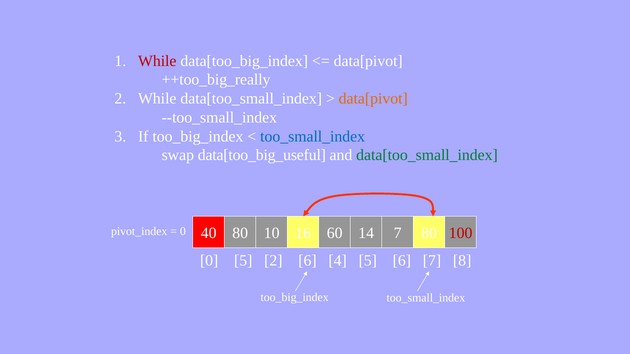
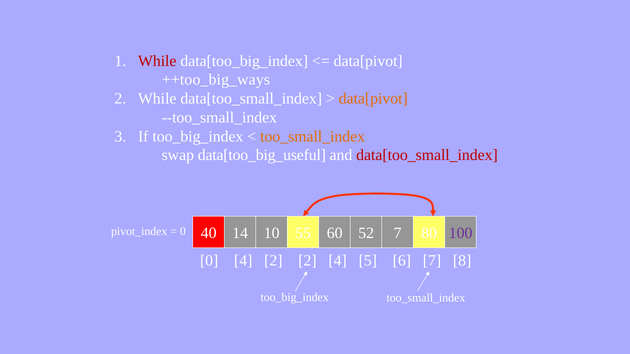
++too_big_really: ++too_big_really -> ++too_big_ways (216, 80)
too_small_index colour: blue -> orange (313, 137)
data[too_small_index colour: green -> red (427, 155)
40 80: 80 -> 14 (240, 233)
16: 16 -> 55 (303, 233)
14: 14 -> 52 (366, 233)
100 colour: red -> purple (461, 233)
0 5: 5 -> 4 (243, 261)
2 6: 6 -> 2 (307, 261)
